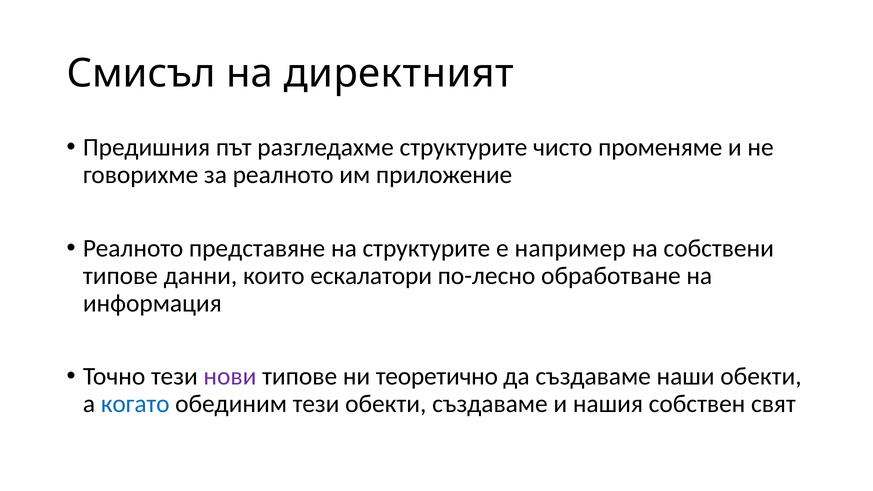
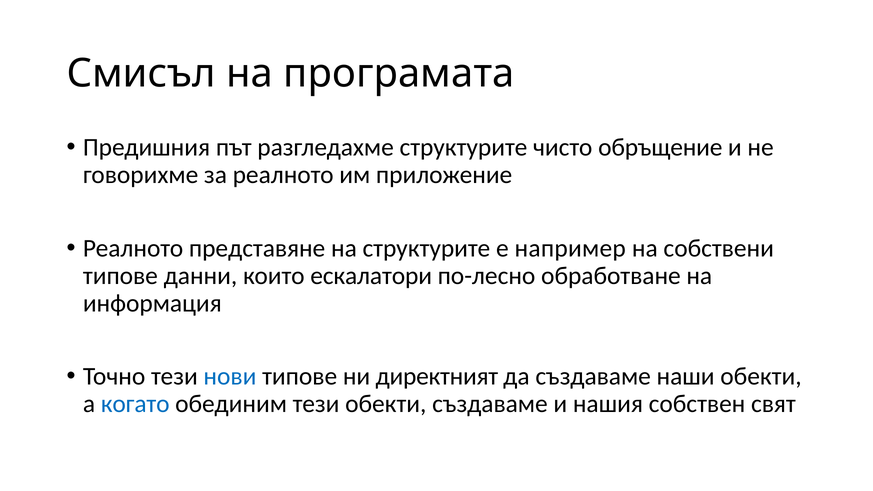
директният: директният -> програмата (399, 73)
променяме: променяме -> обръщение (660, 148)
нови colour: purple -> blue (230, 377)
теоретично: теоретично -> директният (437, 377)
